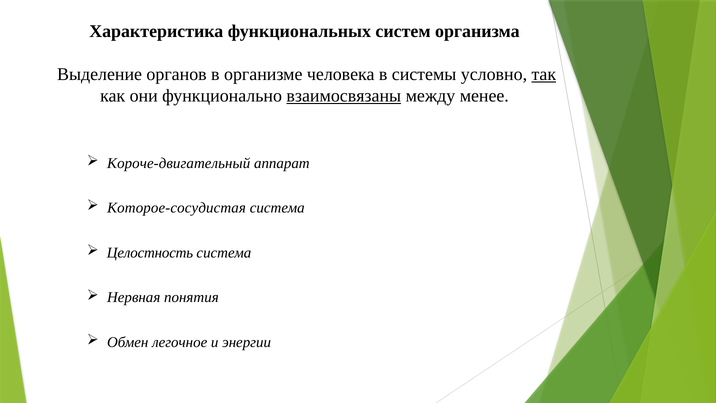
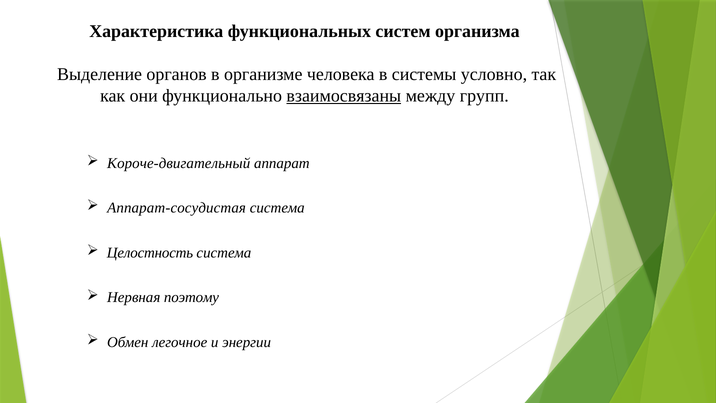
так underline: present -> none (544, 74)
менее: менее -> групп (484, 96)
Которое-сосудистая: Которое-сосудистая -> Аппарат-сосудистая (177, 208)
понятия: понятия -> поэтому (191, 297)
